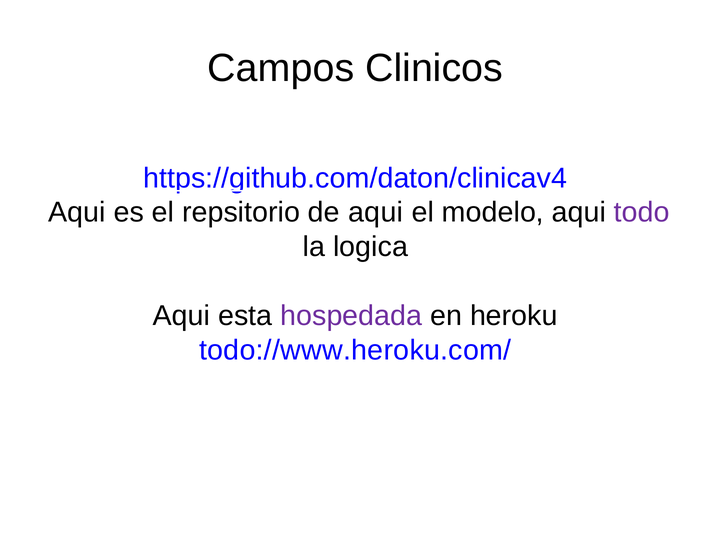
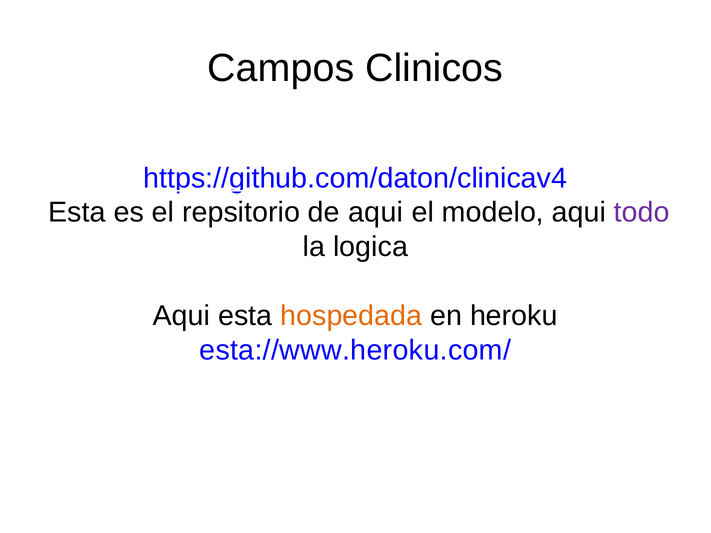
Aqui: Aqui -> Esta (77, 213)
hospedada colour: purple -> orange (351, 316)
todo://www.heroku.com/: todo://www.heroku.com/ -> esta://www.heroku.com/ (355, 350)
